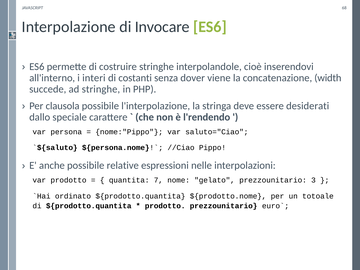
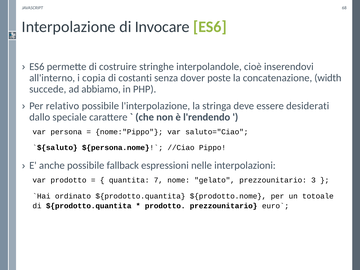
interi: interi -> copia (94, 78)
viene: viene -> poste (219, 78)
ad stringhe: stringhe -> abbiamo (101, 89)
clausola: clausola -> relativo (62, 106)
relative: relative -> fallback (123, 166)
